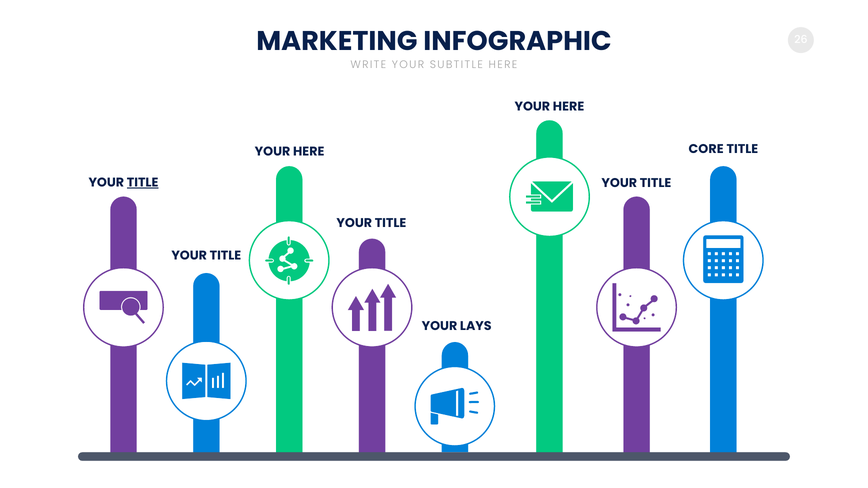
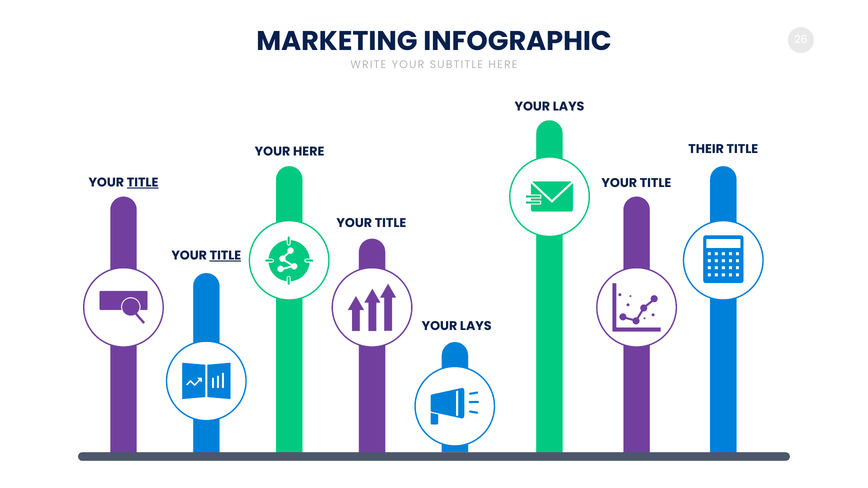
HERE: HERE -> LAYS (569, 107)
CORE: CORE -> THEIR (706, 149)
TITLE underline: none -> present (225, 256)
